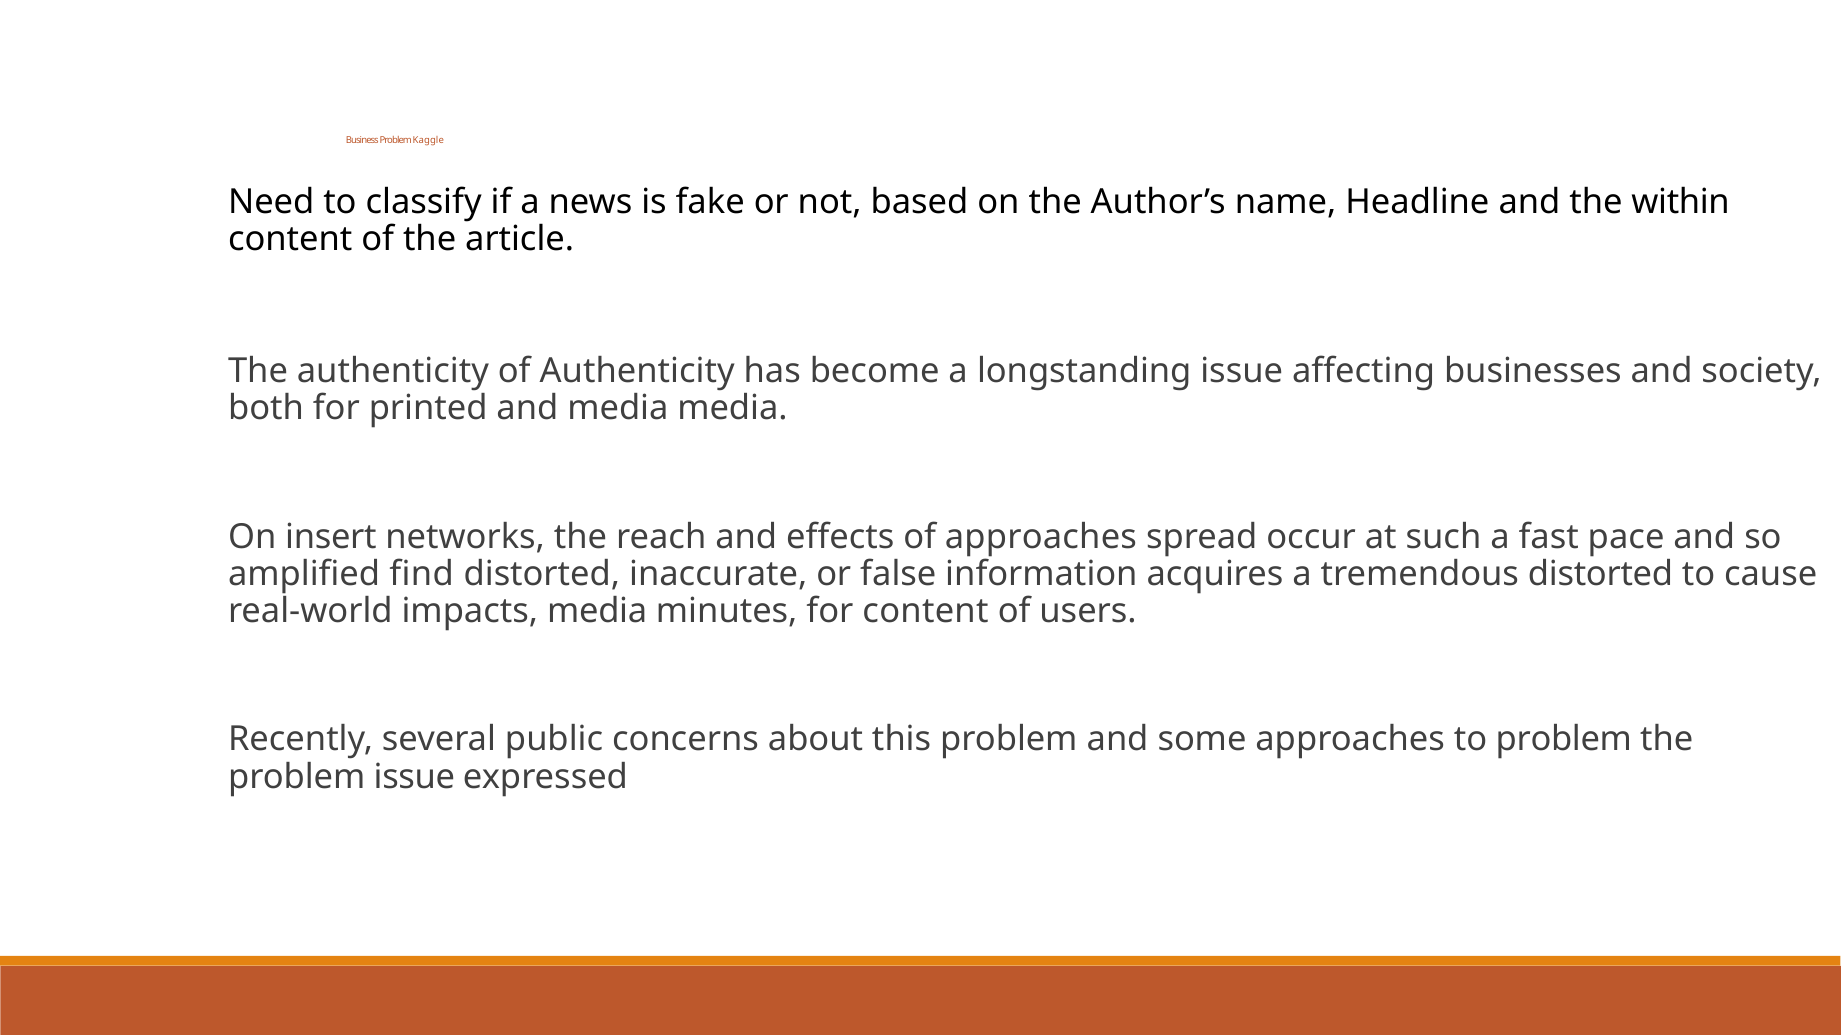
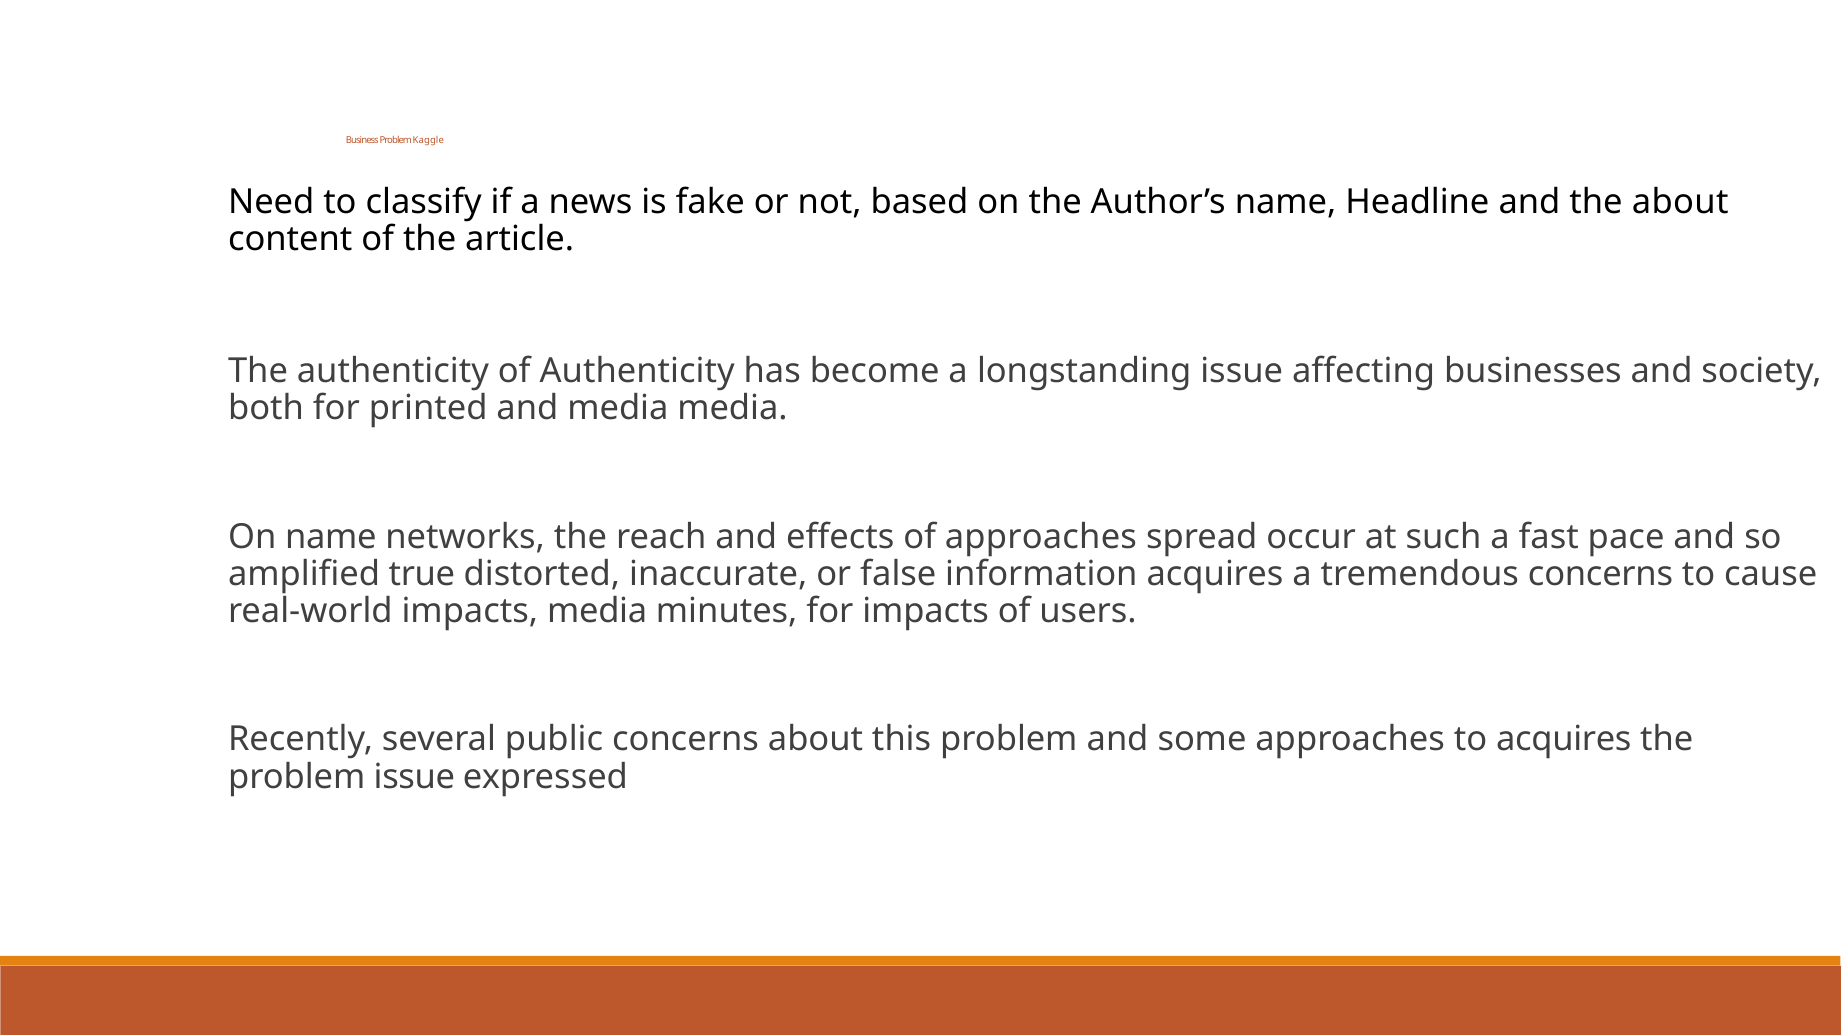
the within: within -> about (1680, 202)
On insert: insert -> name (331, 537)
find: find -> true (422, 574)
tremendous distorted: distorted -> concerns (1601, 574)
for content: content -> impacts (926, 612)
to problem: problem -> acquires (1564, 740)
